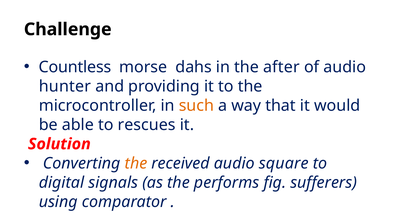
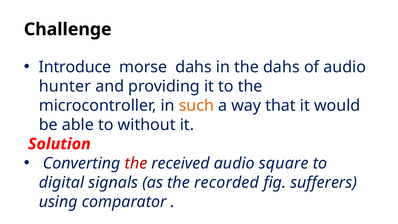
Countless: Countless -> Introduce (75, 67)
the after: after -> dahs (281, 67)
rescues: rescues -> without (147, 125)
the colour: orange -> red (136, 163)
performs: performs -> recorded (227, 182)
